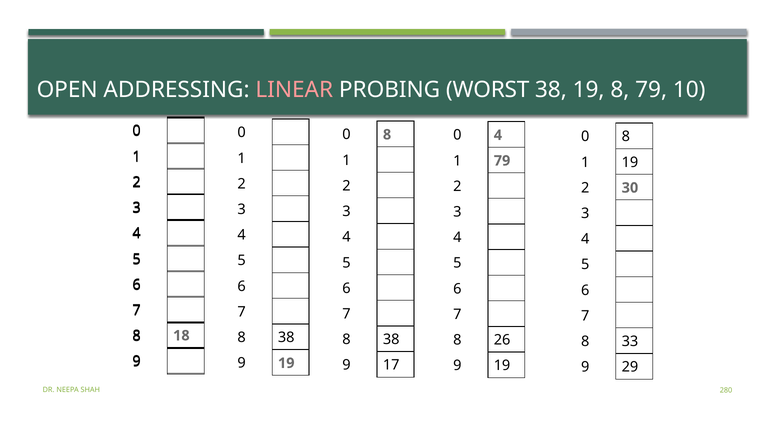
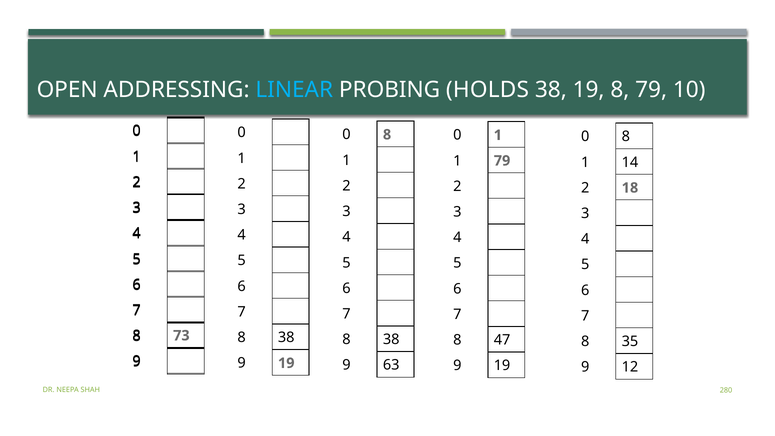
LINEAR colour: pink -> light blue (294, 90)
WORST: WORST -> HOLDS (487, 90)
4: 4 -> 1 (498, 135)
1 19: 19 -> 14 (630, 162)
30: 30 -> 18 (630, 188)
18: 18 -> 73 (181, 336)
26: 26 -> 47 (502, 340)
33: 33 -> 35 (630, 341)
17: 17 -> 63 (391, 365)
29: 29 -> 12 (630, 367)
